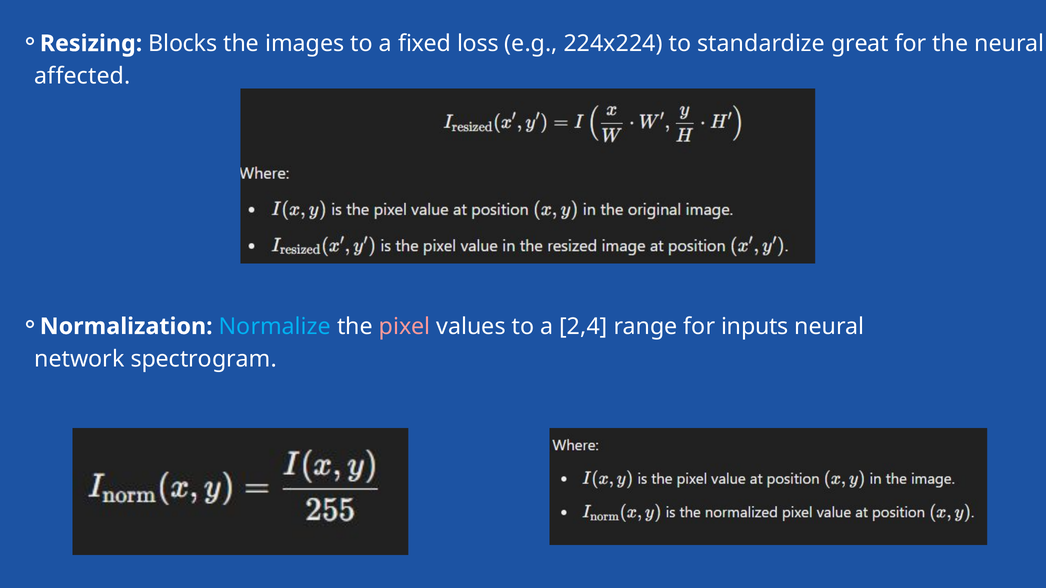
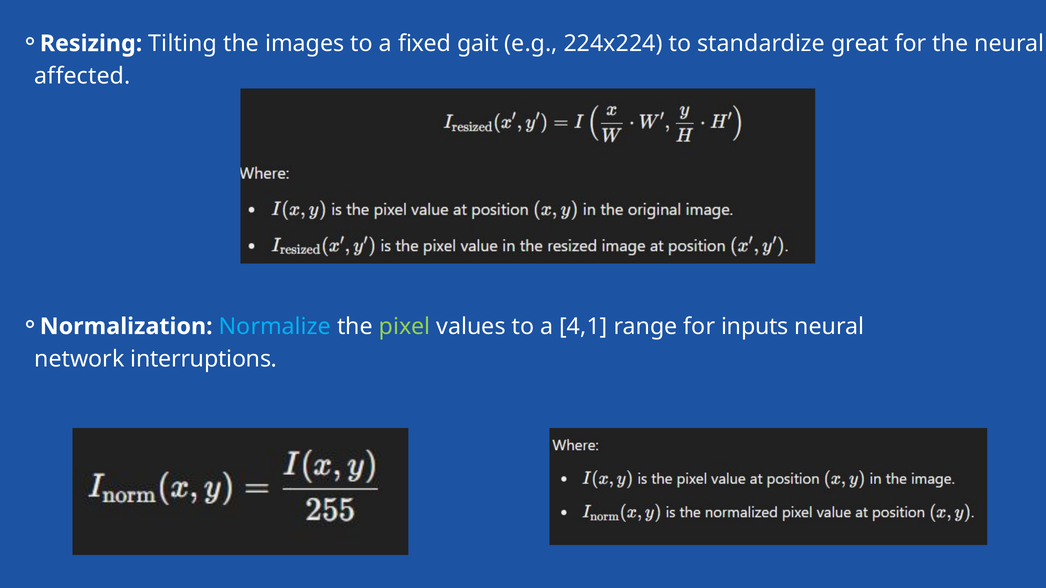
Blocks: Blocks -> Tilting (183, 43)
loss: loss -> gait (478, 43)
pixel colour: pink -> light green (405, 327)
2,4: 2,4 -> 4,1 (583, 327)
spectrogram: spectrogram -> interruptions (204, 359)
